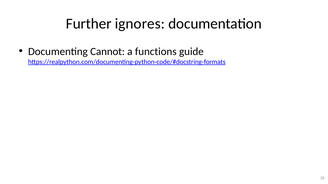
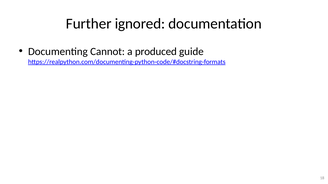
ignores: ignores -> ignored (140, 24)
functions: functions -> produced (156, 52)
